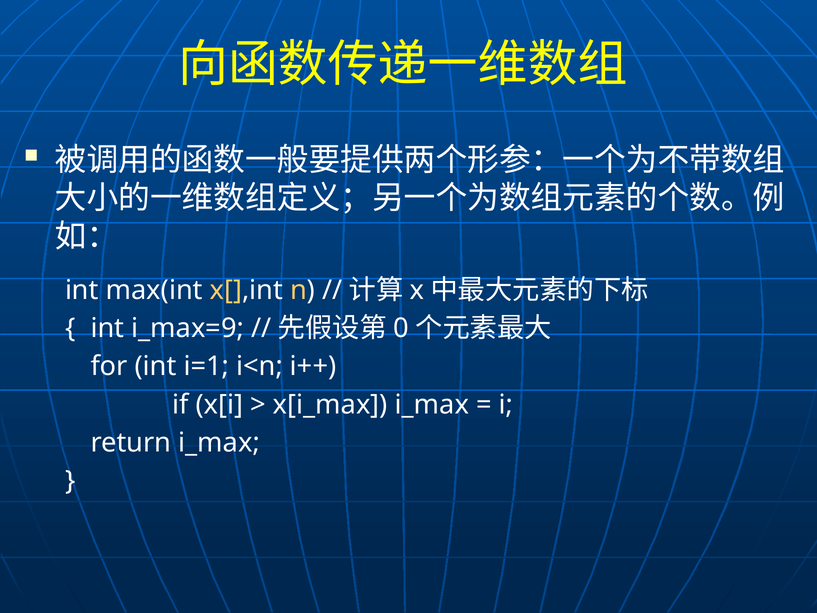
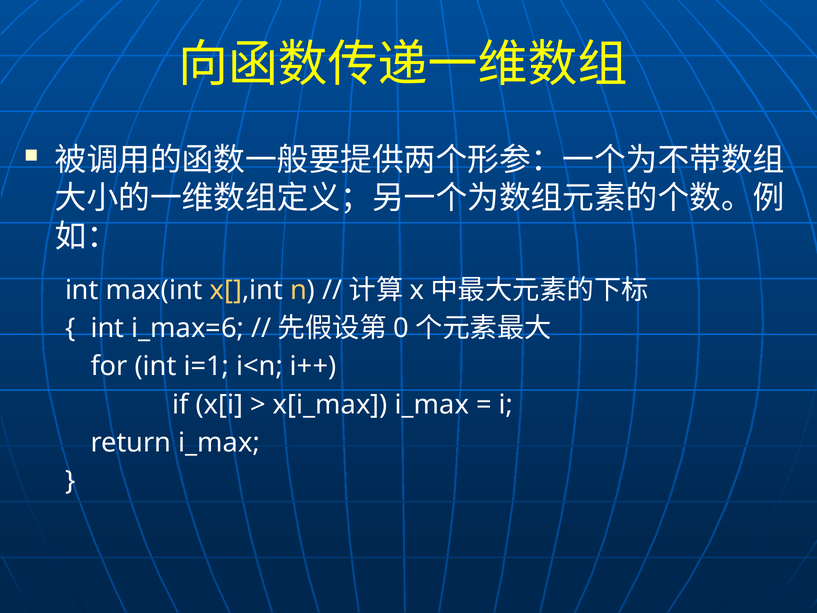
i_max=9: i_max=9 -> i_max=6 (188, 328)
